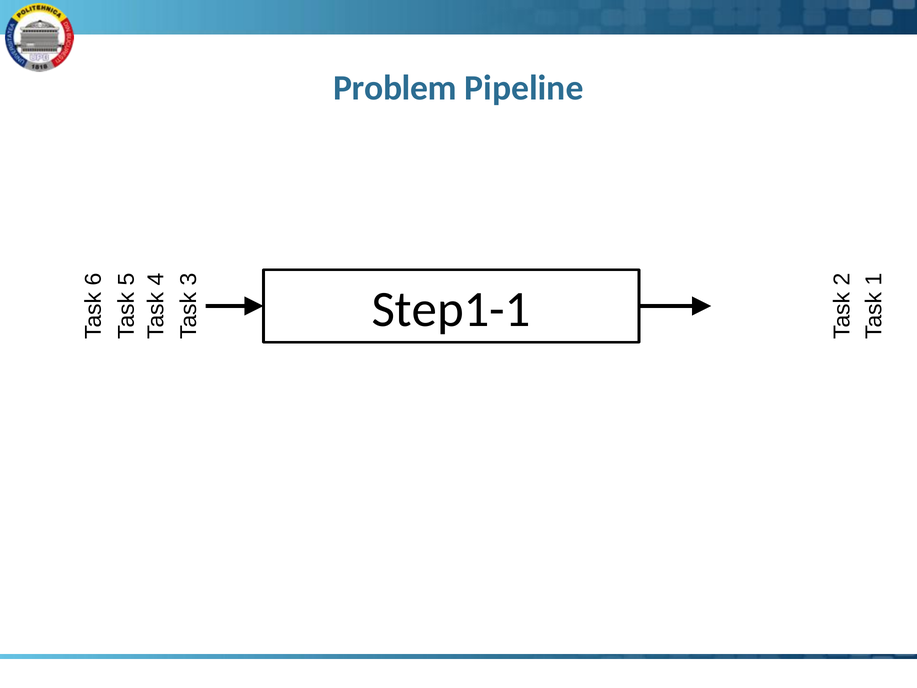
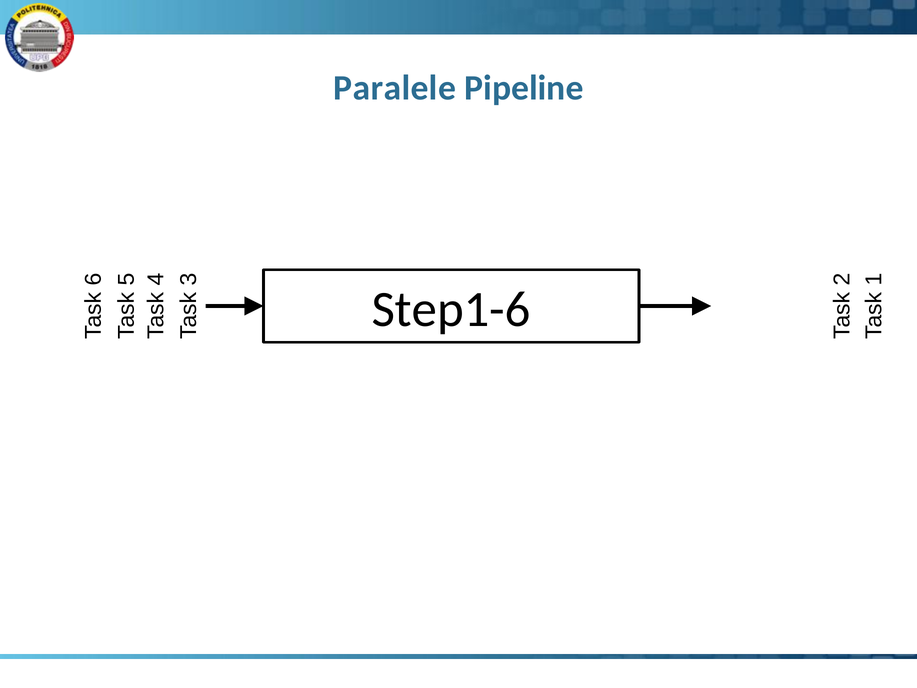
Problem: Problem -> Paralele (395, 88)
Step1-1: Step1-1 -> Step1-6 (451, 309)
